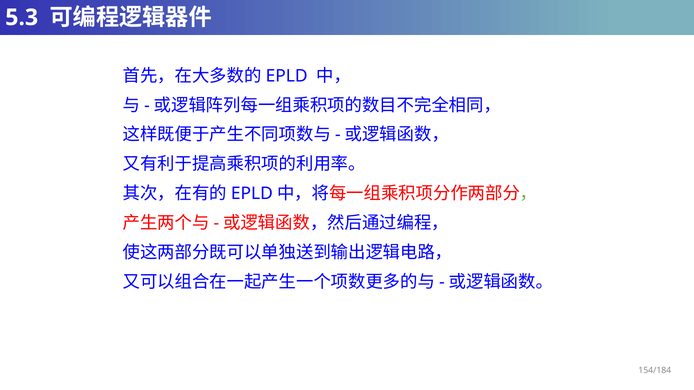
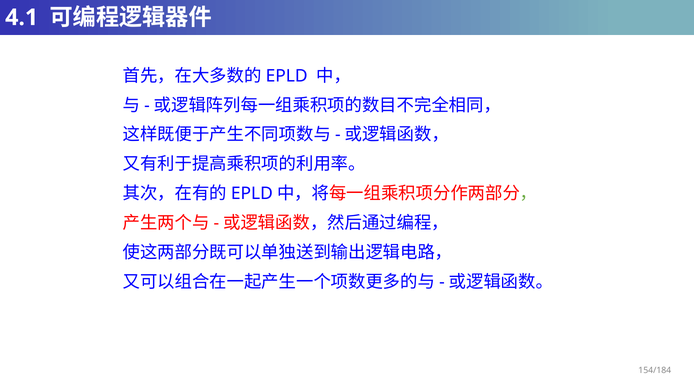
5.3: 5.3 -> 4.1 (22, 17)
